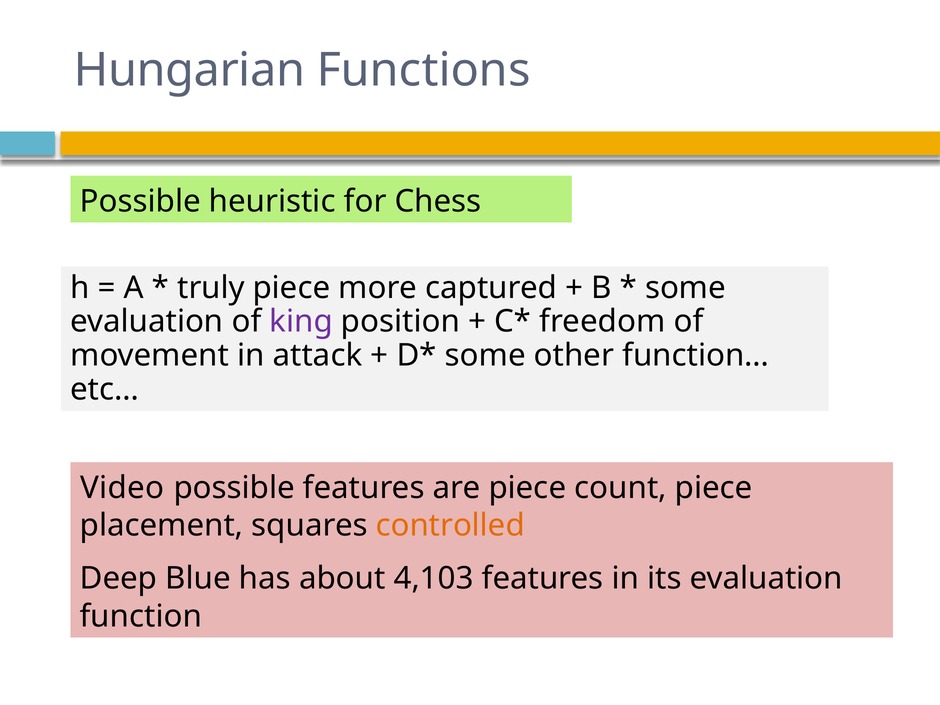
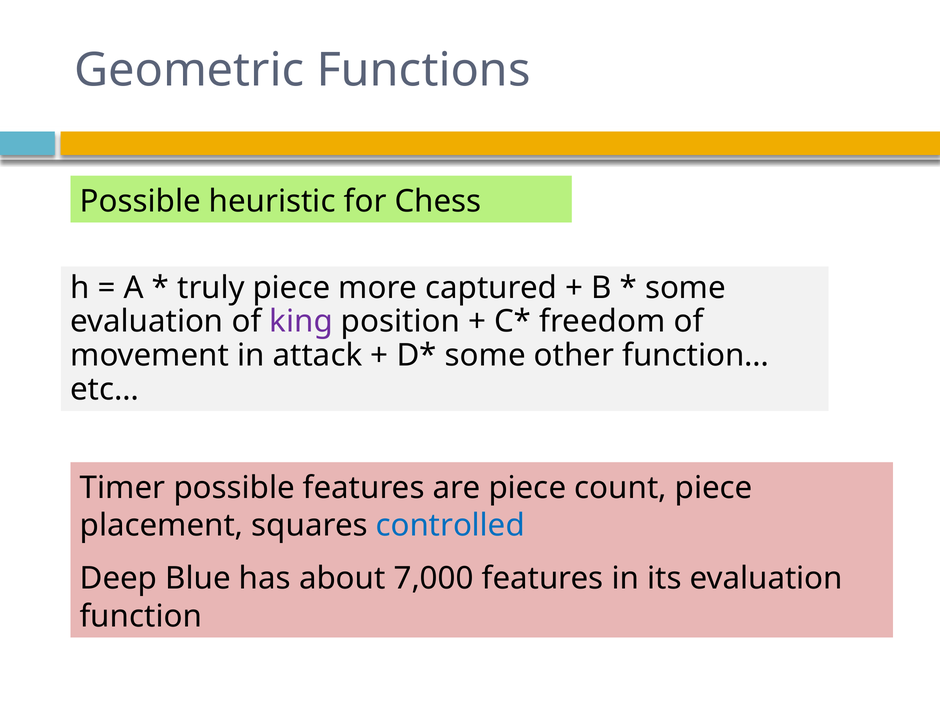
Hungarian: Hungarian -> Geometric (189, 70)
Video: Video -> Timer (123, 488)
controlled colour: orange -> blue (450, 525)
4,103: 4,103 -> 7,000 (434, 579)
